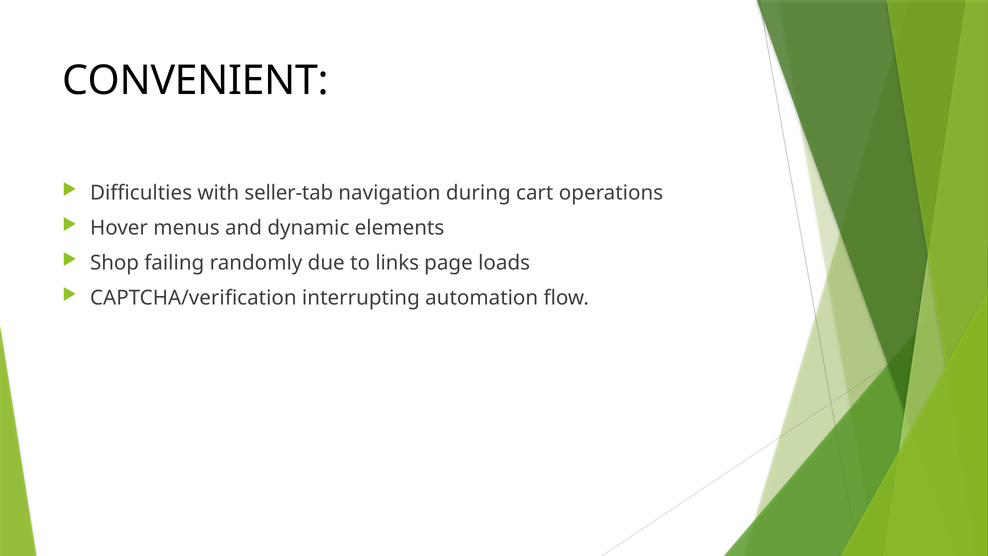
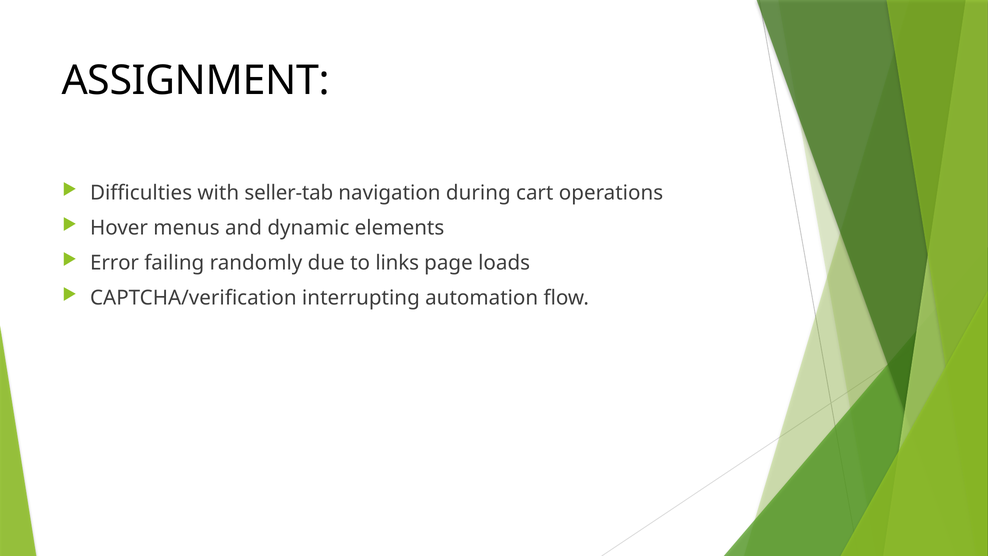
CONVENIENT: CONVENIENT -> ASSIGNMENT (196, 81)
Shop: Shop -> Error (115, 263)
